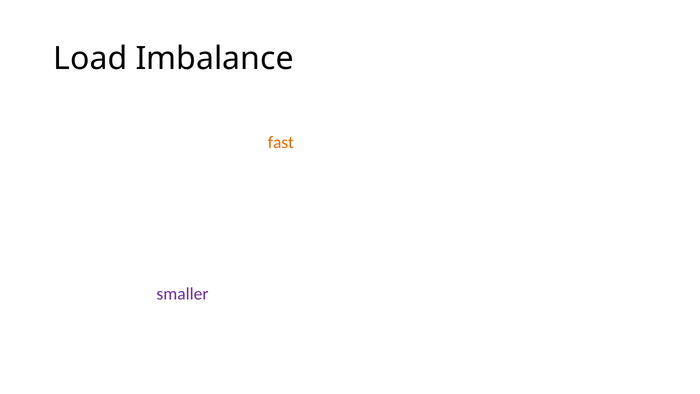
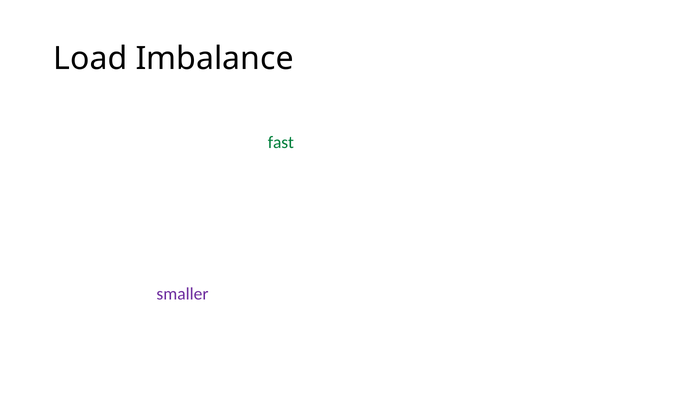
fast colour: orange -> green (281, 142)
